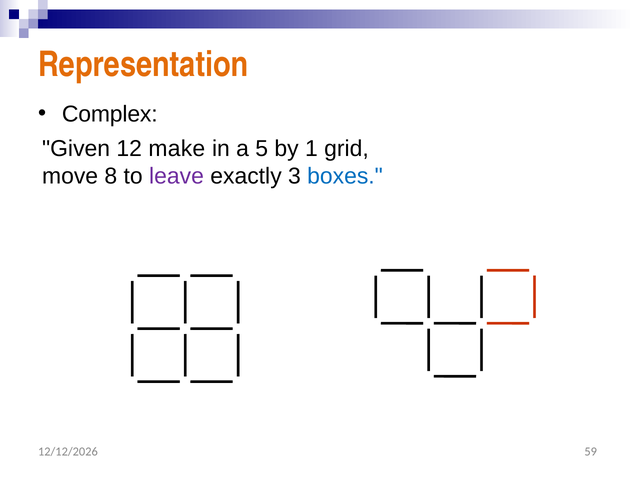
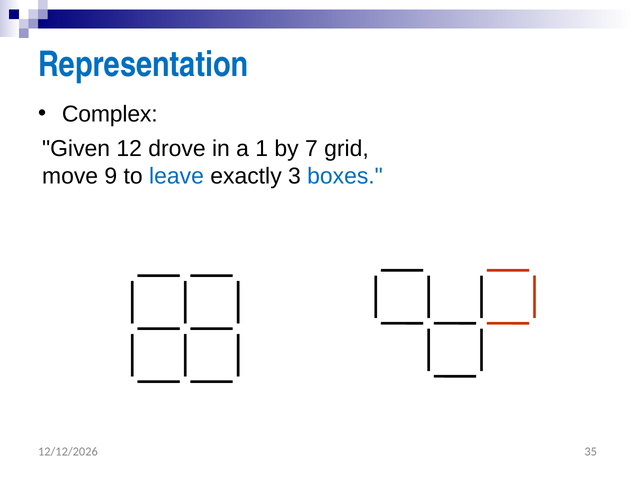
Representation colour: orange -> blue (143, 64)
make: make -> drove (177, 148)
5: 5 -> 1 (262, 148)
1: 1 -> 7 (311, 148)
8: 8 -> 9 (111, 176)
leave colour: purple -> blue (177, 176)
59: 59 -> 35 (591, 451)
